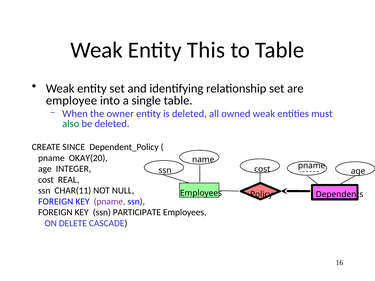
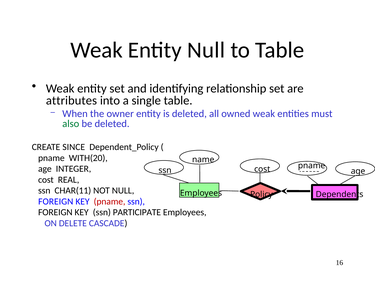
Entity This: This -> Null (206, 50)
employee: employee -> attributes (71, 101)
OKAY(20: OKAY(20 -> WITH(20 (88, 158)
pname colour: purple -> red (110, 202)
